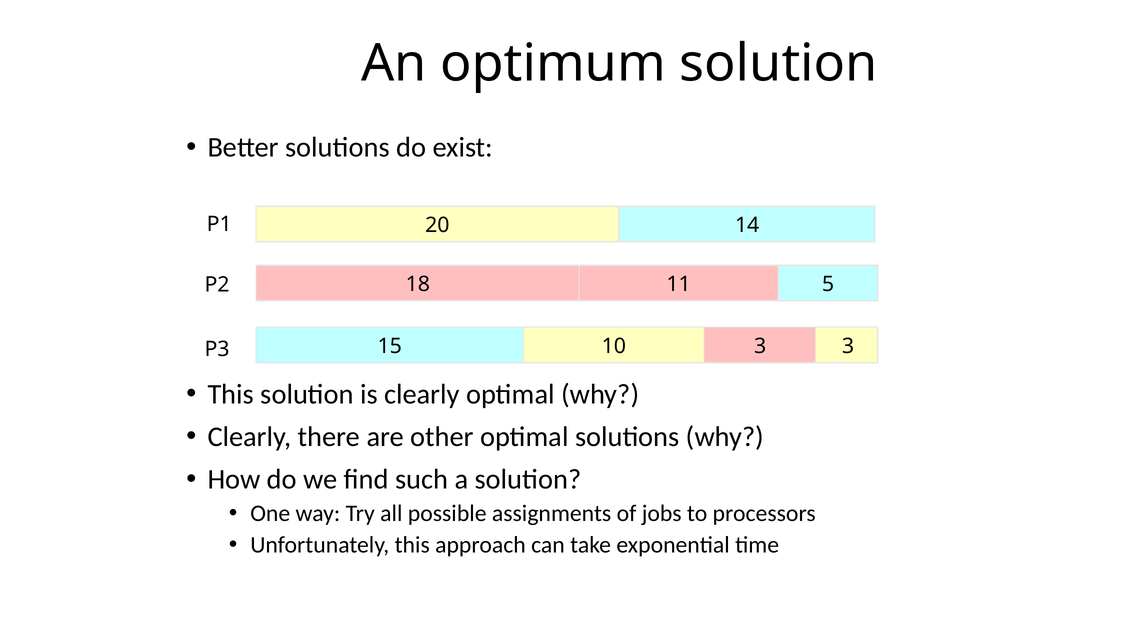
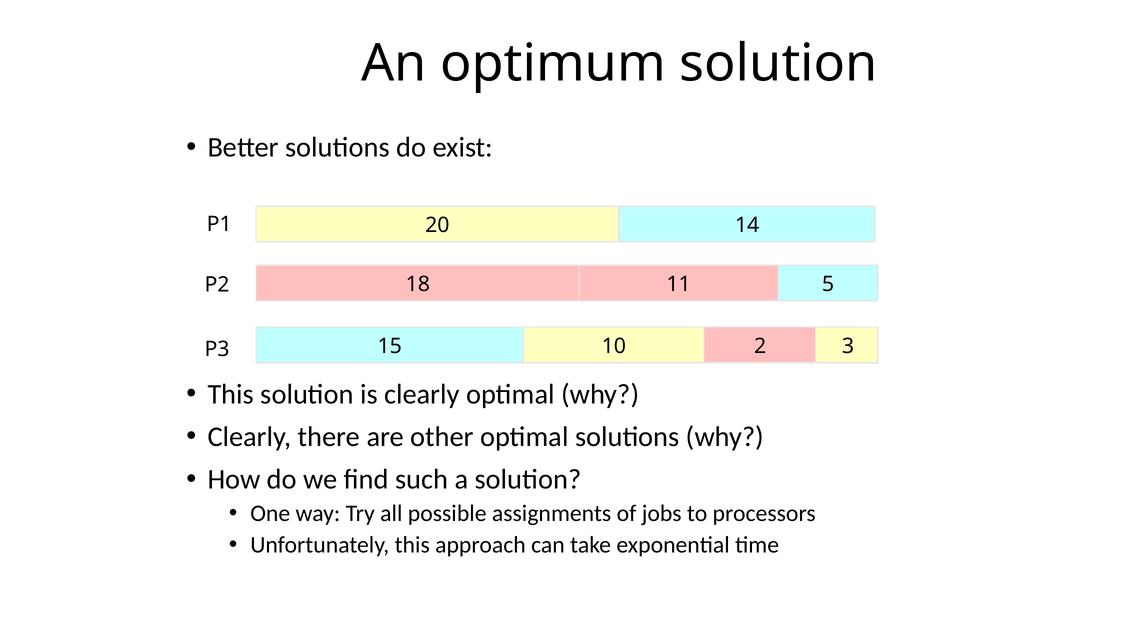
10 3: 3 -> 2 (760, 346)
